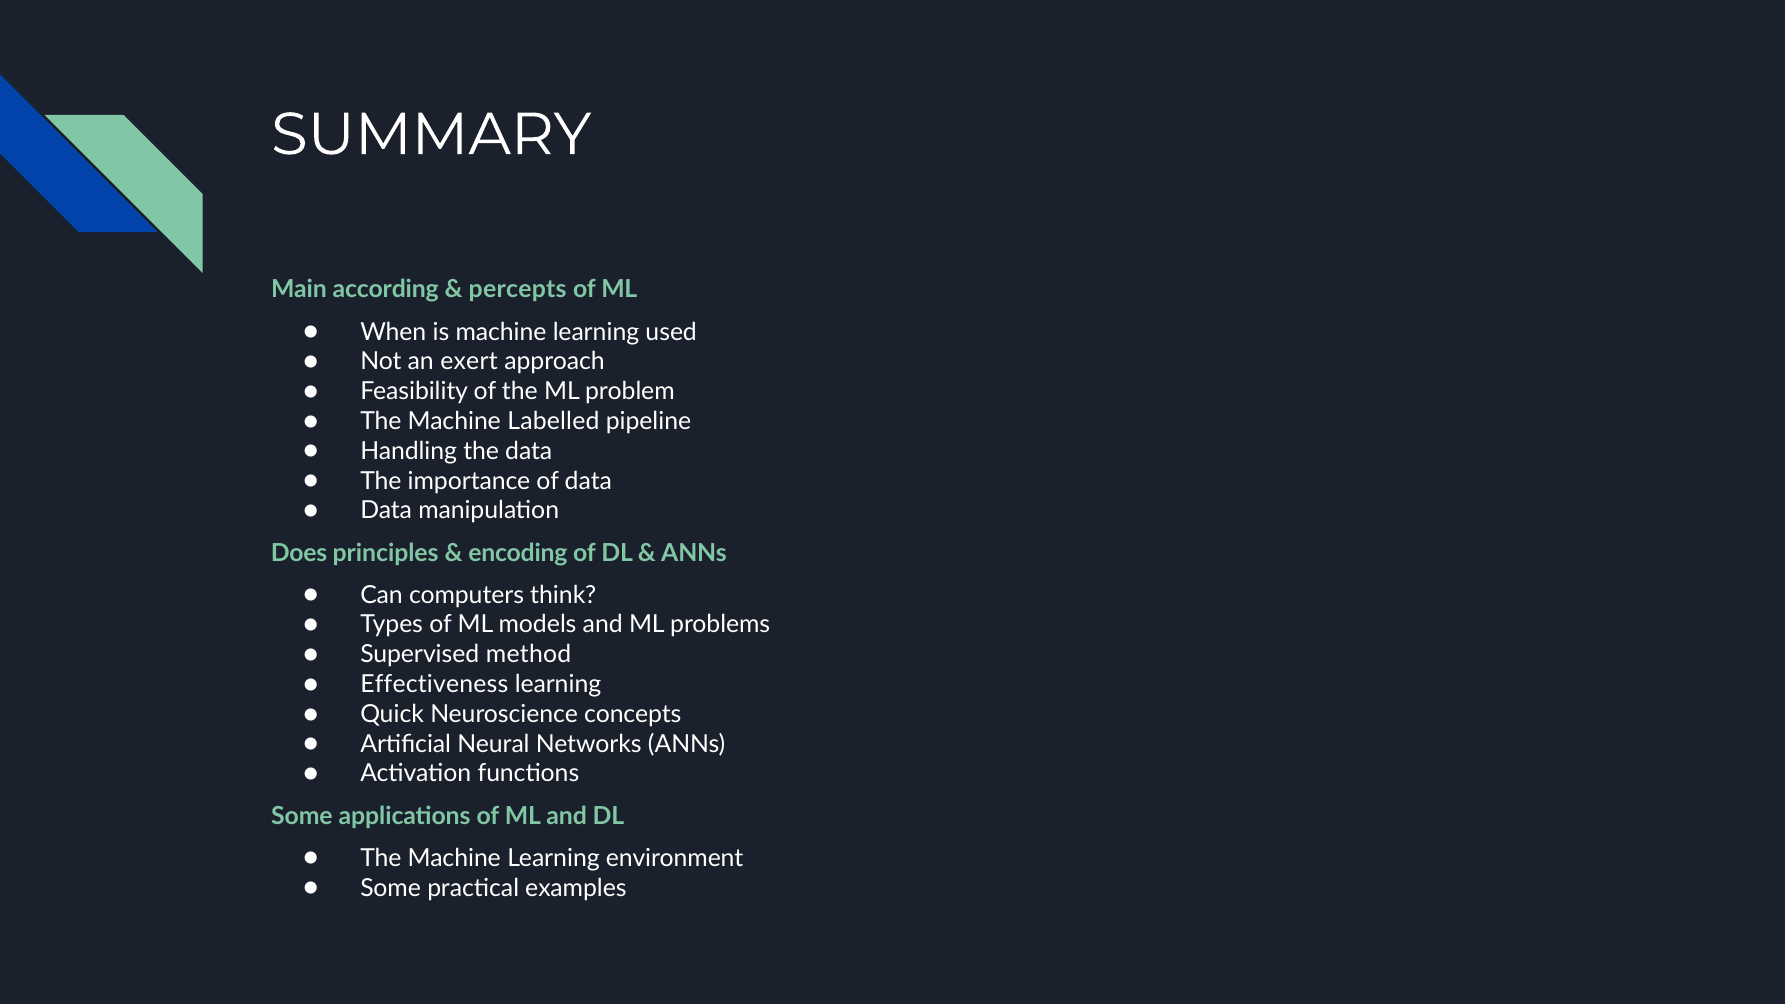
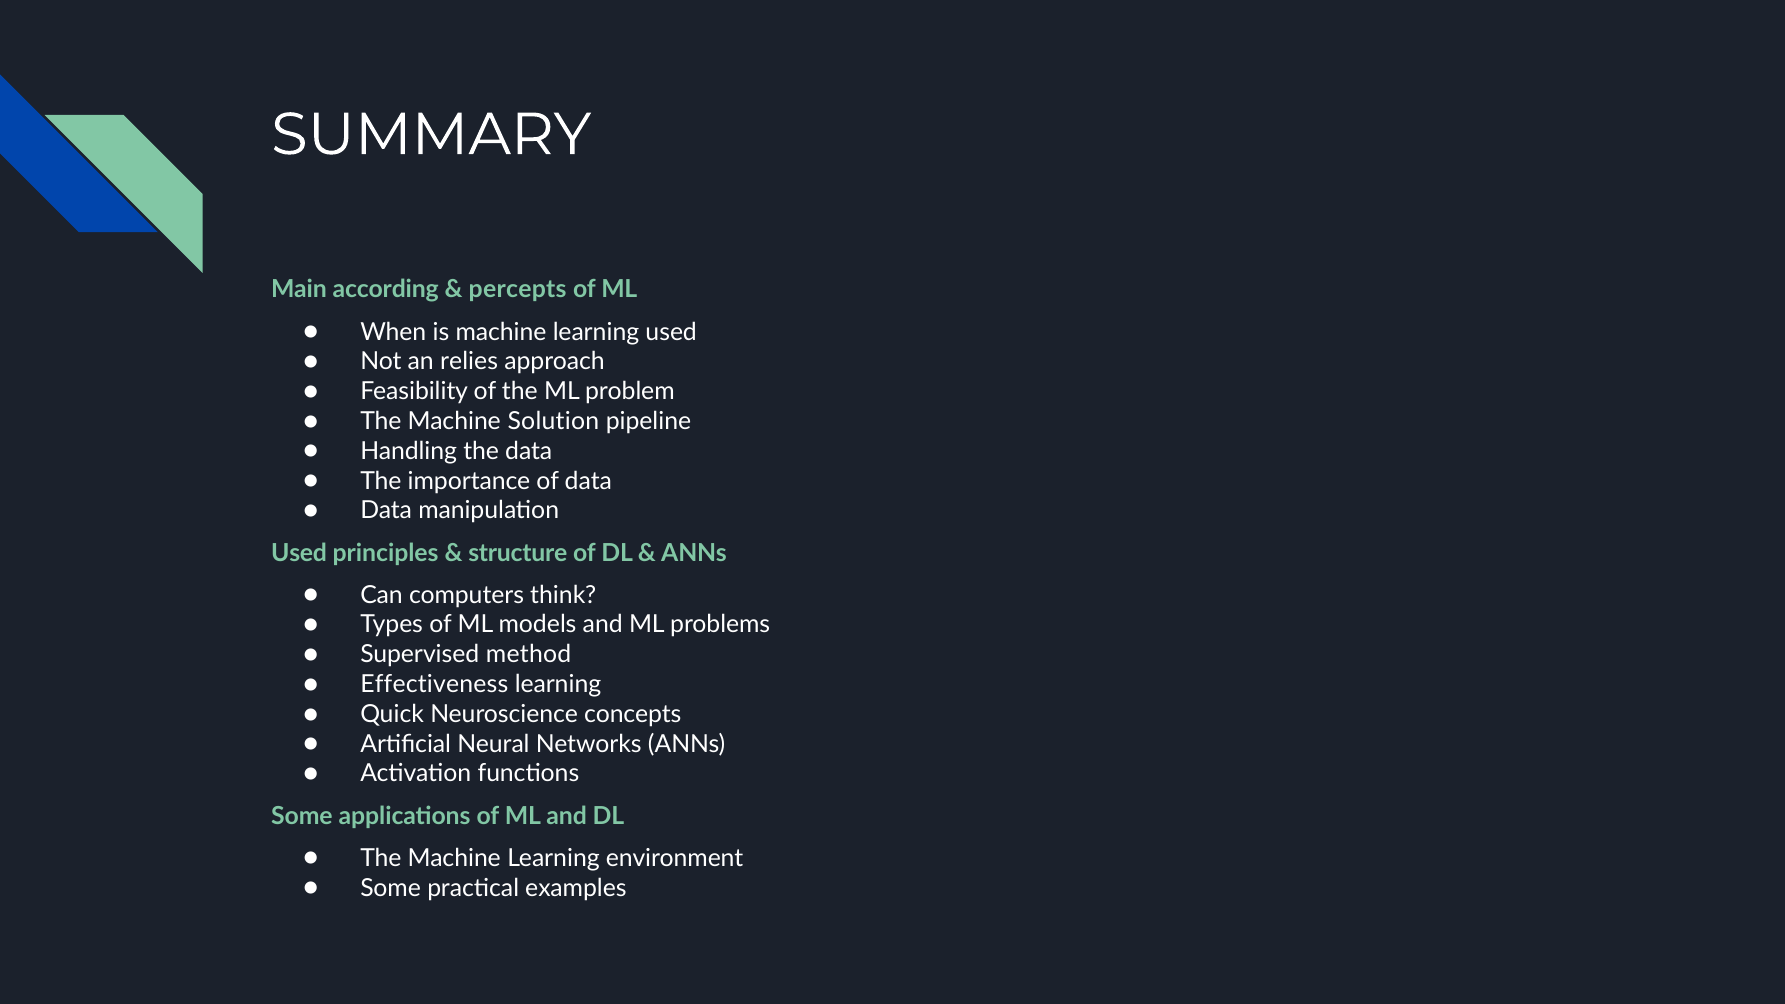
exert: exert -> relies (469, 362)
Labelled: Labelled -> Solution (553, 421)
Does: Does -> Used (299, 553)
encoding: encoding -> structure (518, 553)
